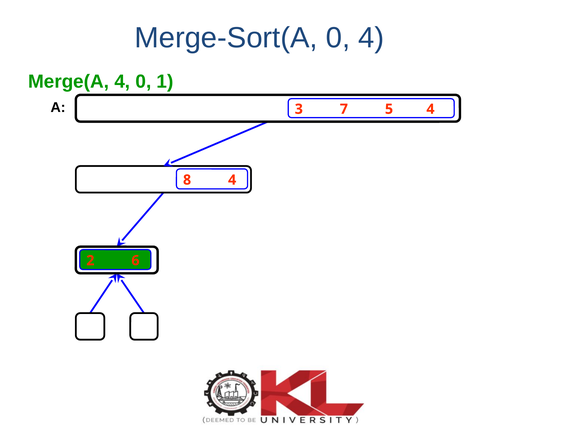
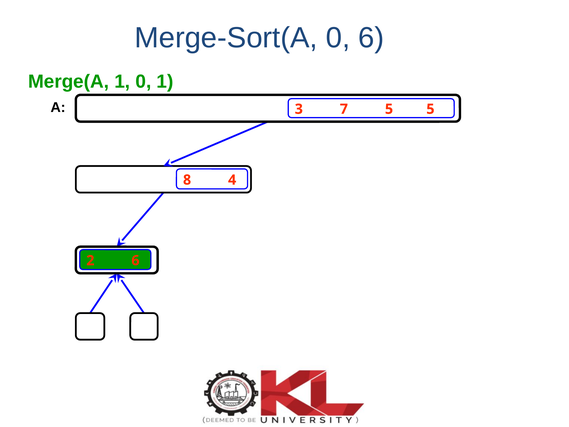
0 4: 4 -> 6 (371, 38)
Merge(A 4: 4 -> 1 (122, 81)
5 4: 4 -> 5 (430, 109)
